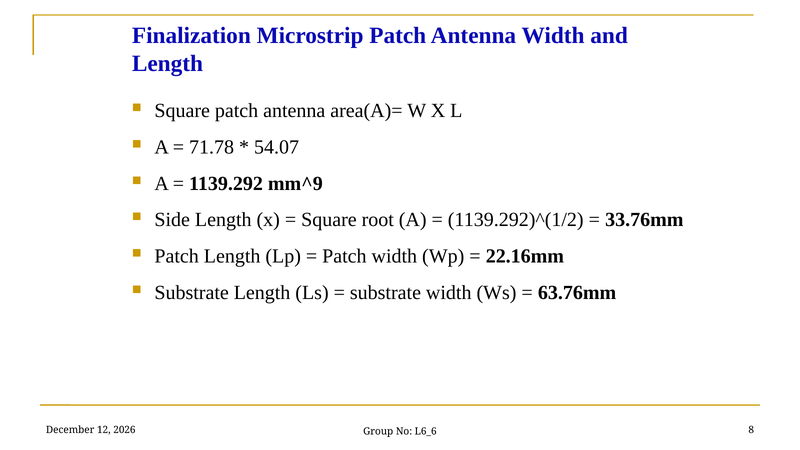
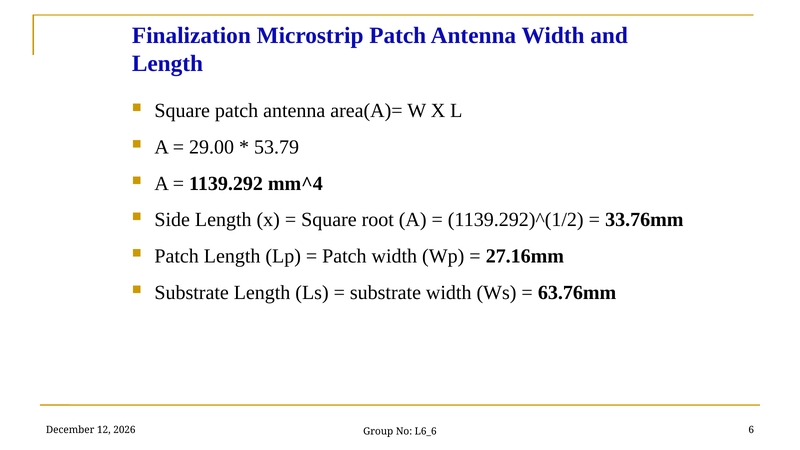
71.78: 71.78 -> 29.00 (212, 147)
54.07: 54.07 -> 53.79 (277, 147)
mm^9: mm^9 -> mm^4 (295, 183)
22.16mm: 22.16mm -> 27.16mm (525, 256)
8: 8 -> 6 (751, 430)
